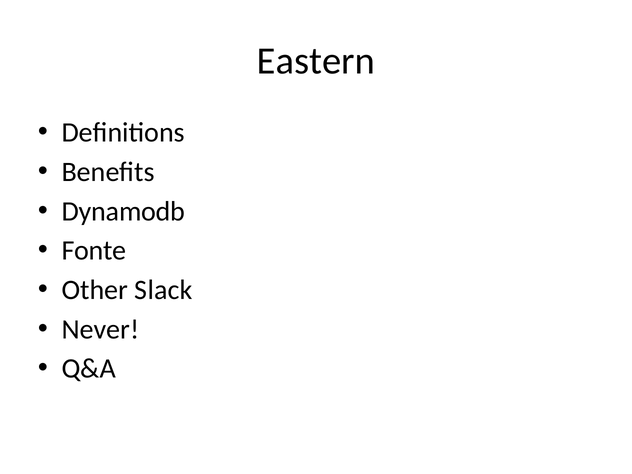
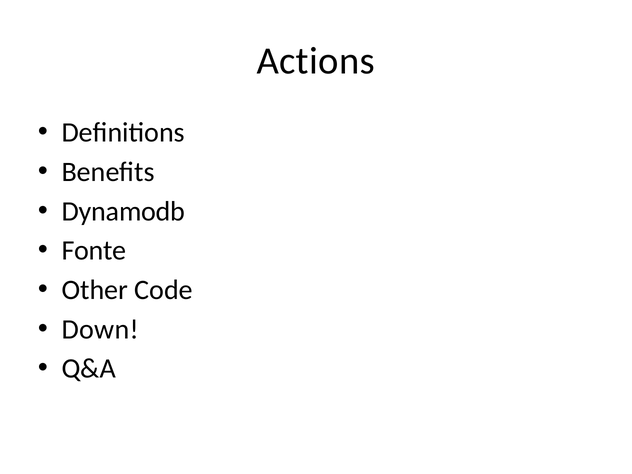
Eastern: Eastern -> Actions (316, 61)
Slack: Slack -> Code (164, 290)
Never: Never -> Down (100, 329)
